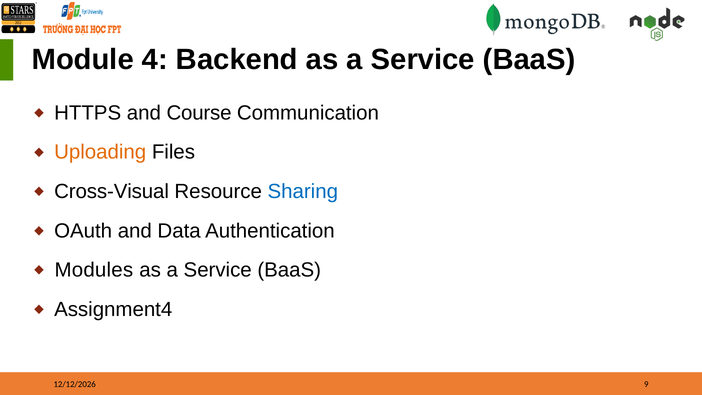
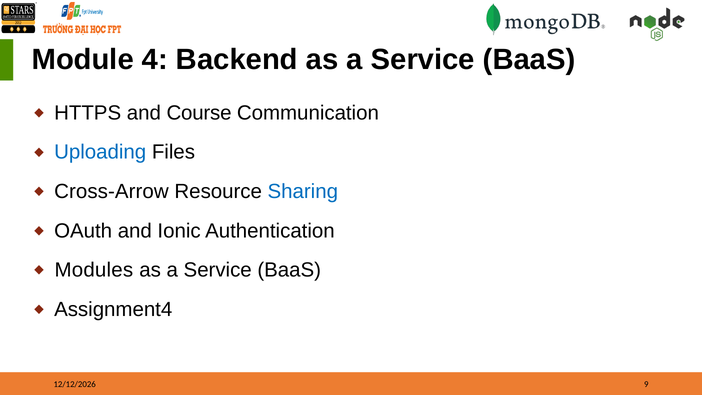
Uploading colour: orange -> blue (100, 152)
Cross-Visual: Cross-Visual -> Cross-Arrow (111, 191)
Data: Data -> Ionic (179, 231)
